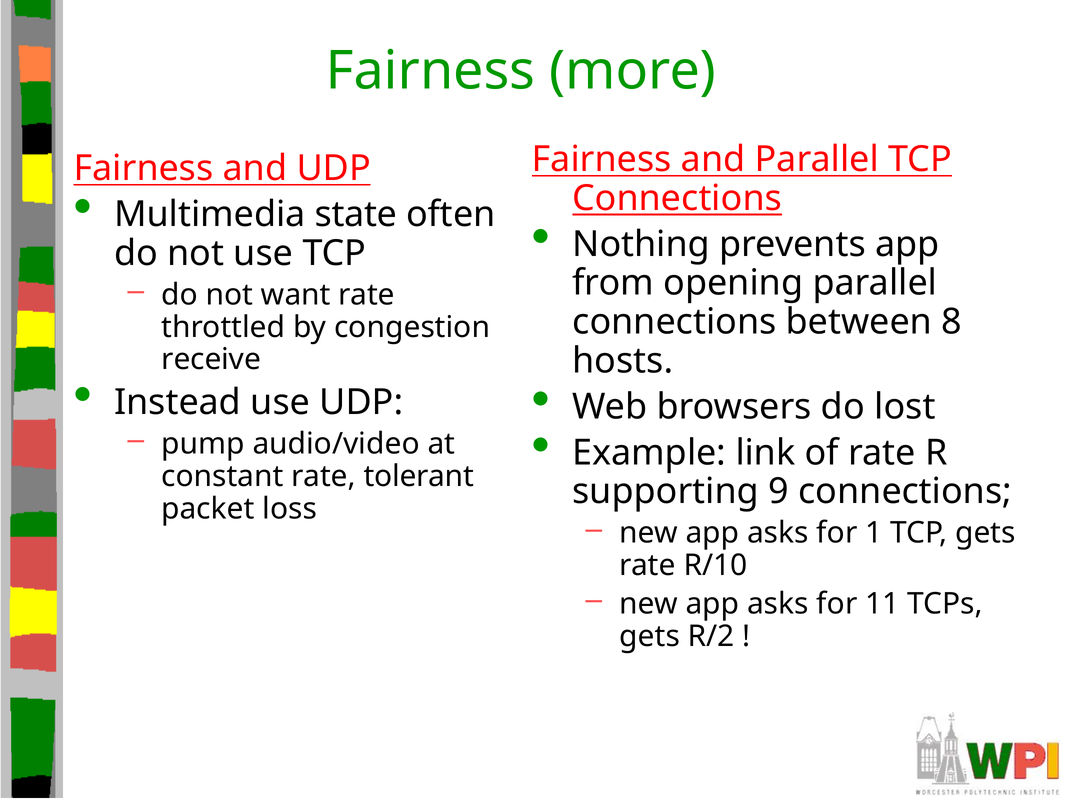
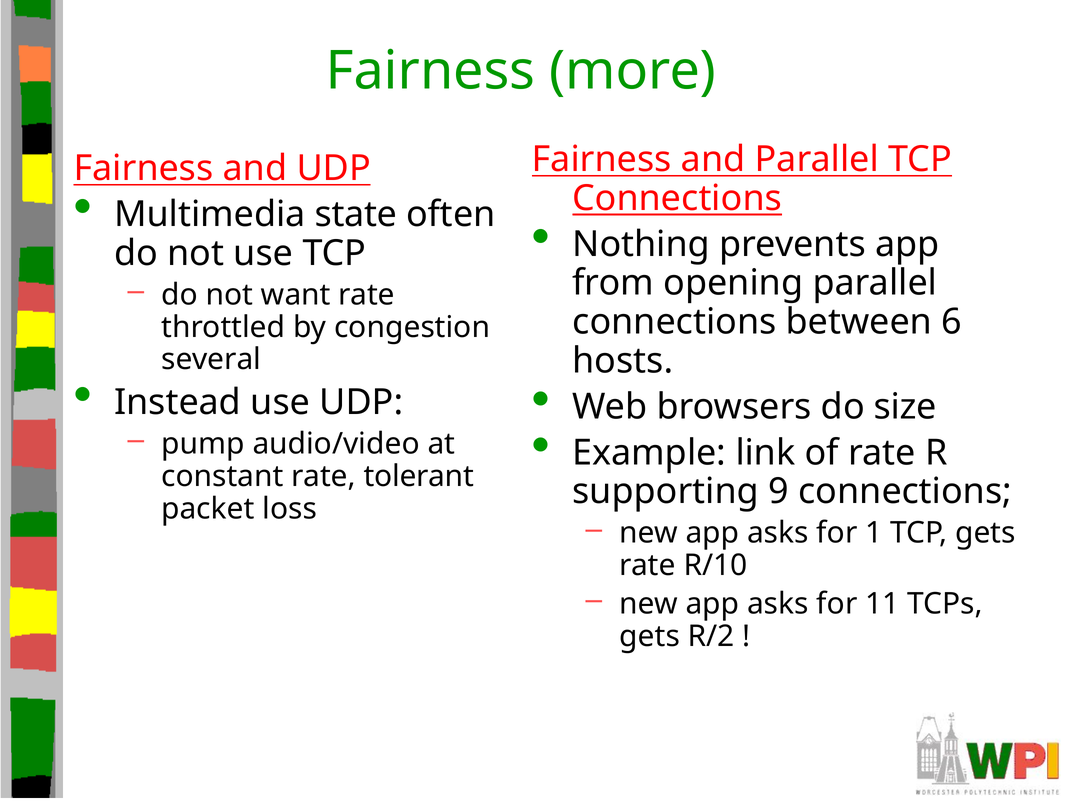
8: 8 -> 6 (952, 322)
receive: receive -> several (211, 359)
lost: lost -> size (905, 406)
